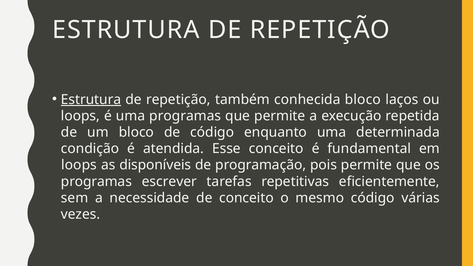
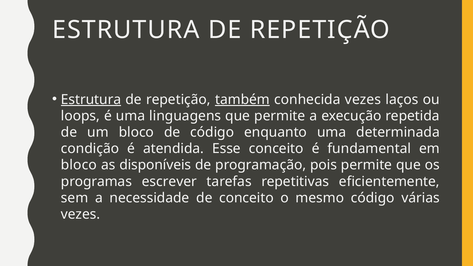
também underline: none -> present (242, 100)
conhecida bloco: bloco -> vezes (363, 100)
uma programas: programas -> linguagens (185, 116)
loops: loops -> bloco (79, 165)
